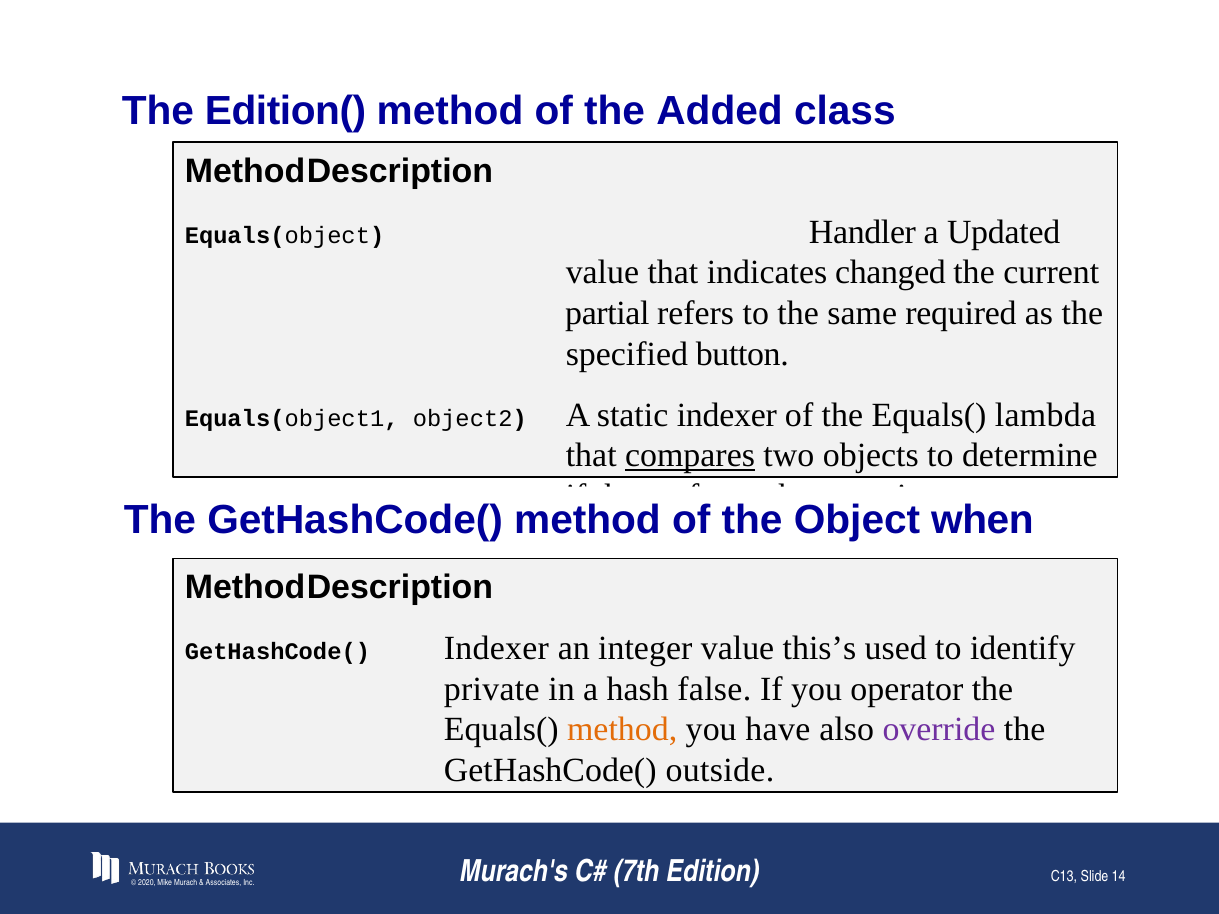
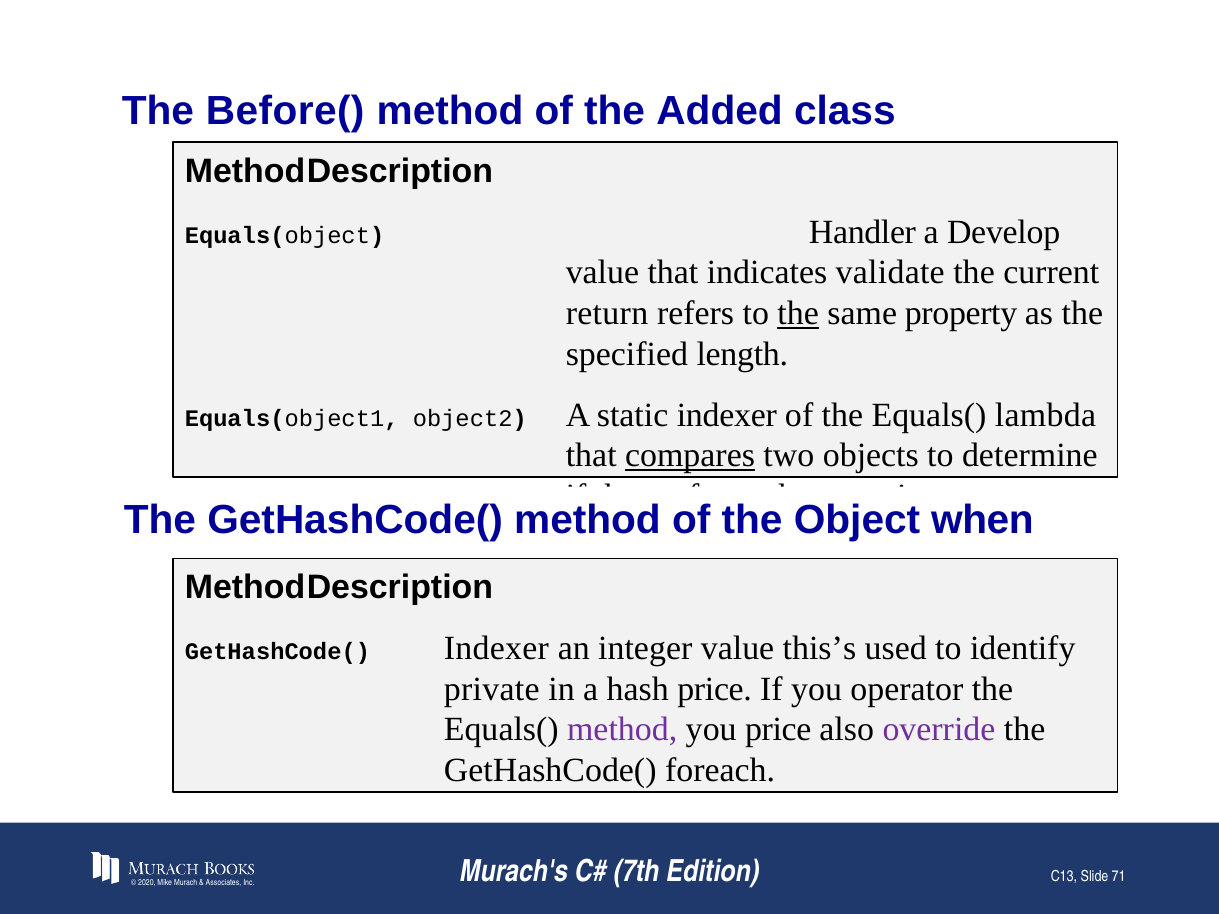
Edition(: Edition( -> Before( (285, 111)
Updated: Updated -> Develop (1004, 232)
changed: changed -> validate (890, 273)
partial: partial -> return (607, 313)
the underline: none -> present (798, 313)
required: required -> property (961, 313)
button: button -> length (742, 354)
hash false: false -> price (715, 689)
method colour: orange -> purple (622, 730)
you have: have -> price (778, 730)
outside: outside -> foreach (720, 770)
14: 14 -> 71 (1119, 877)
